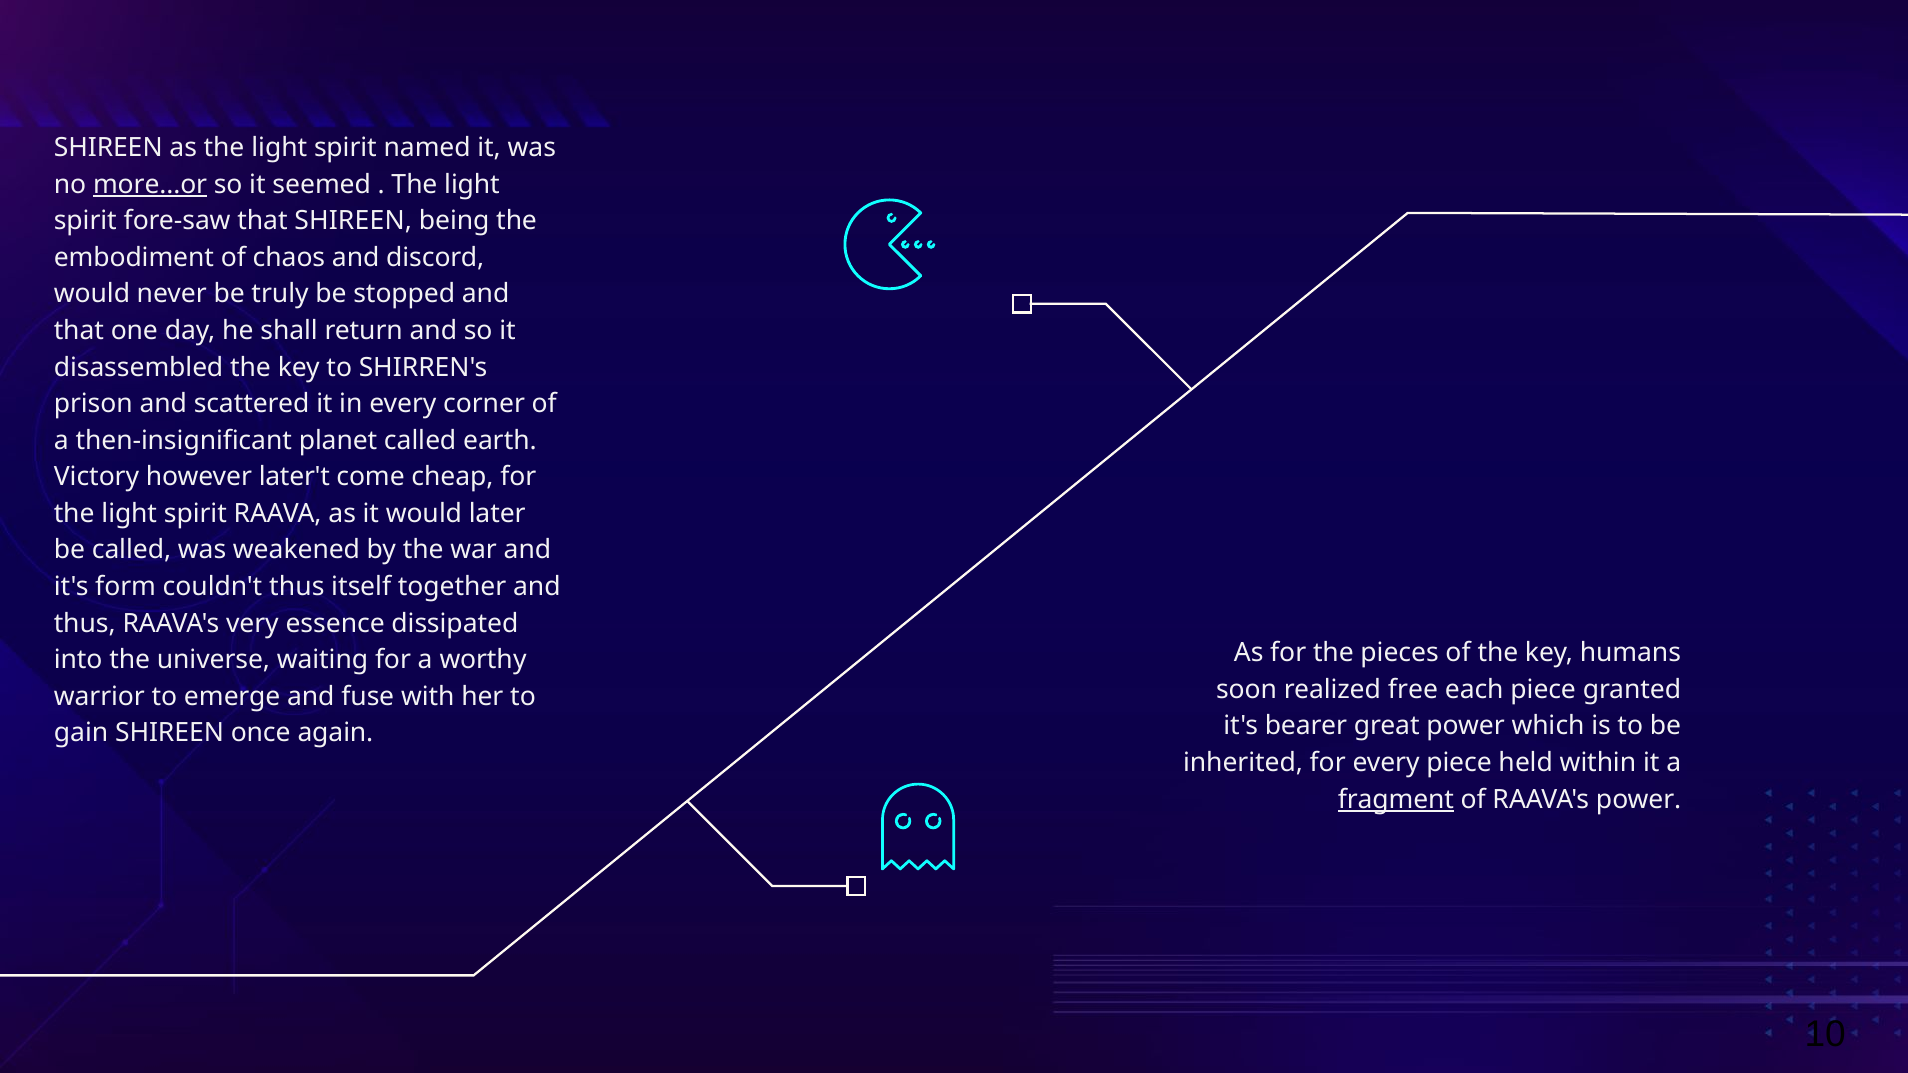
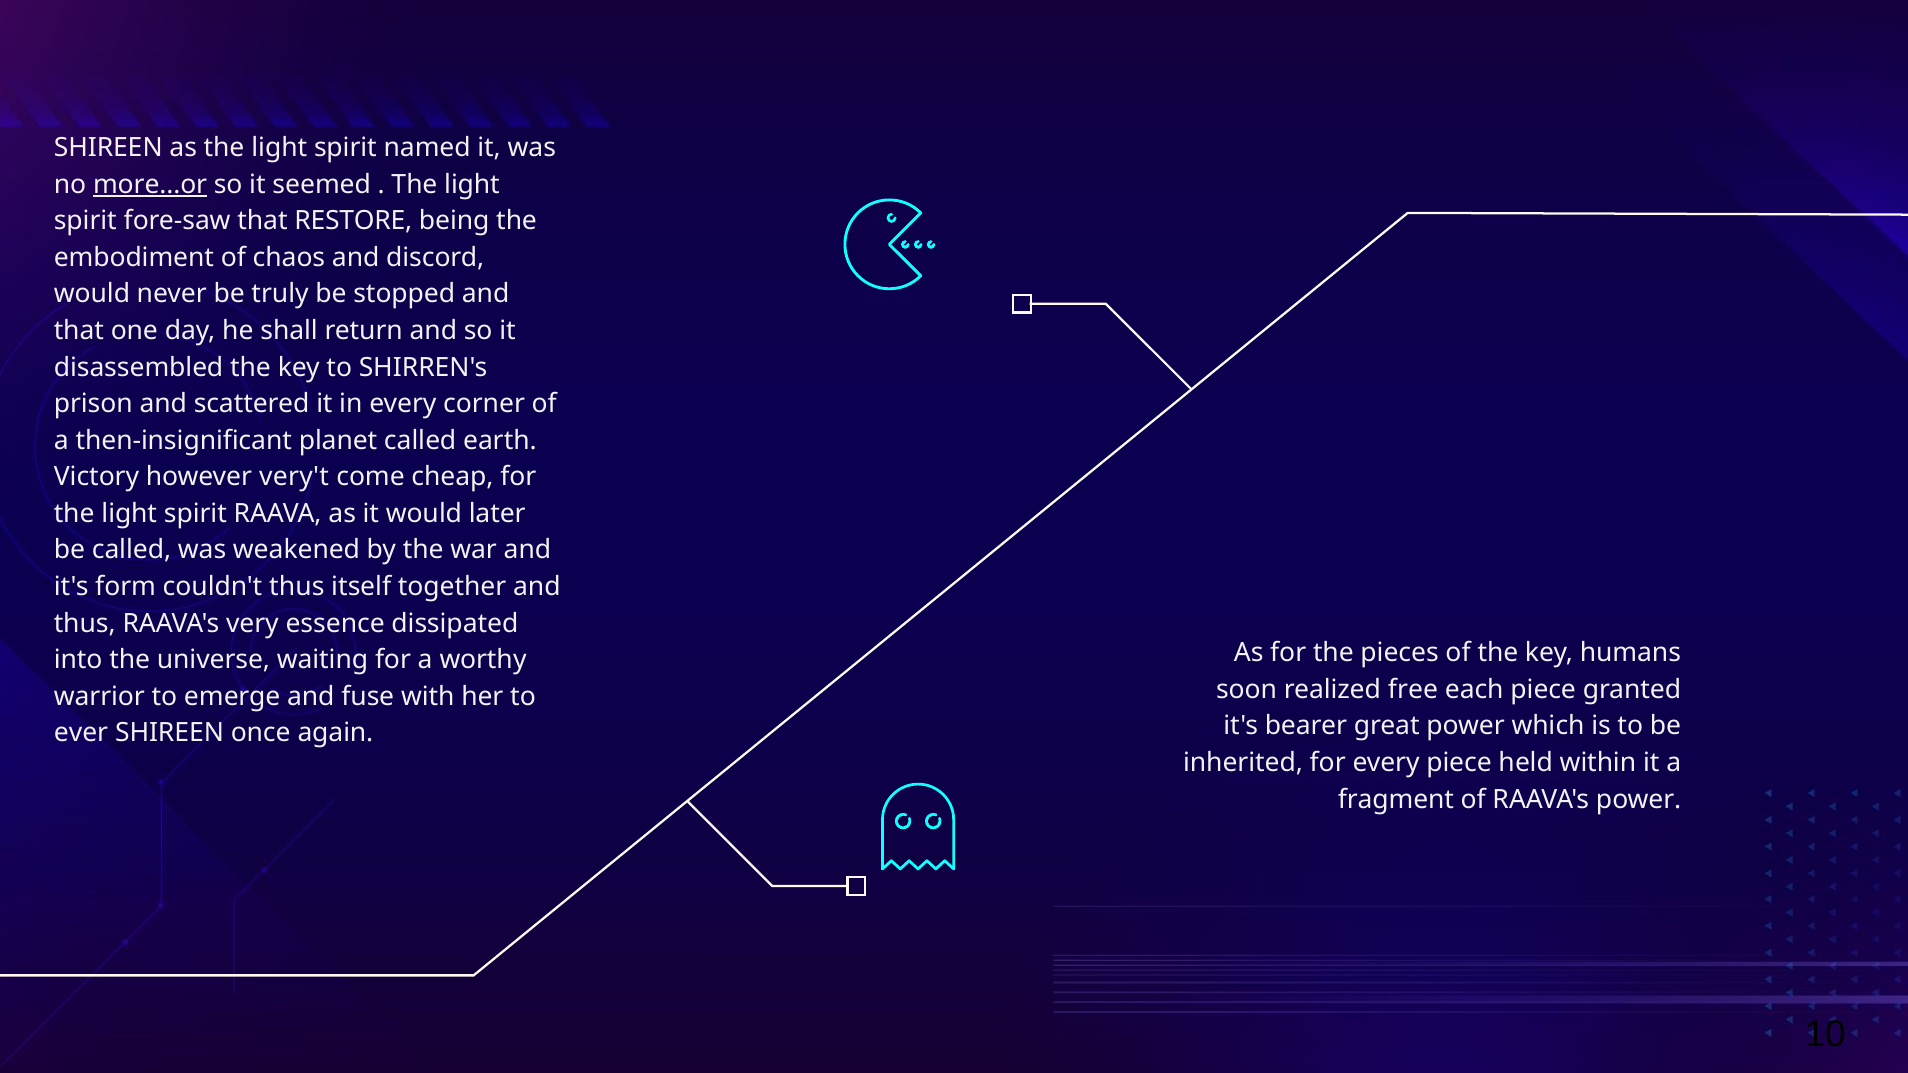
that SHIREEN: SHIREEN -> RESTORE (353, 221)
later't: later't -> very't (294, 477)
gain: gain -> ever (81, 733)
fragment underline: present -> none (1396, 800)
